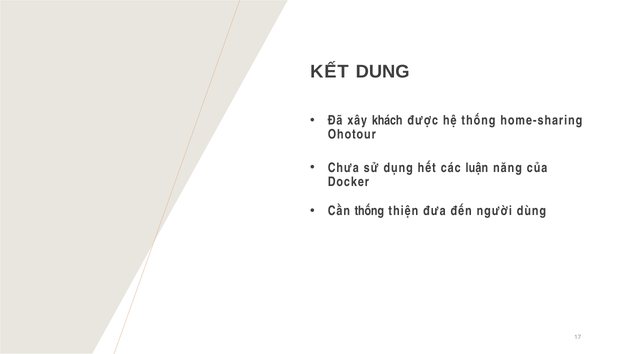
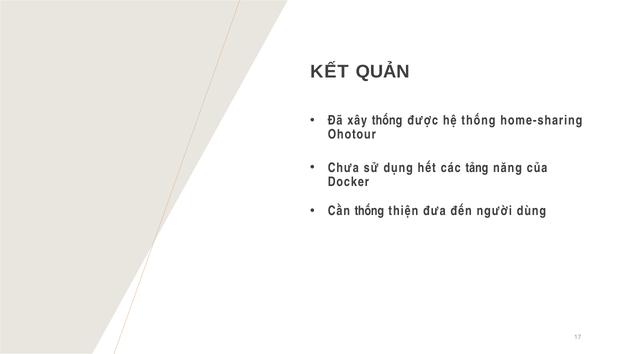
DUNG: DUNG -> QUẢN (383, 72)
xây khách: khách -> thống (387, 120)
luận: luận -> tảng (477, 168)
